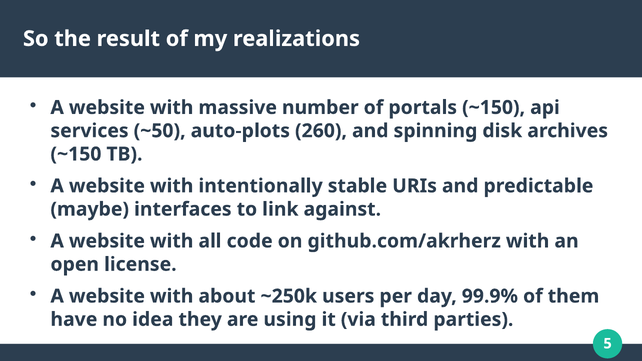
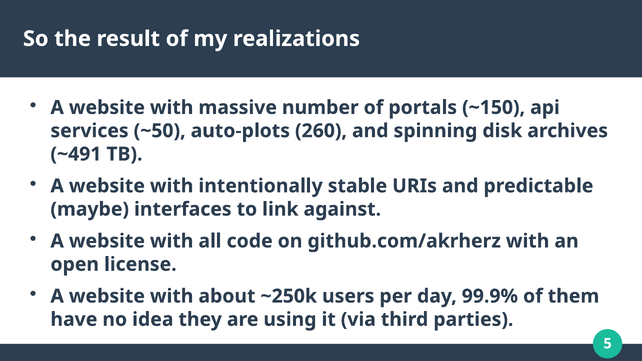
~150: ~150 -> ~491 (76, 154)
